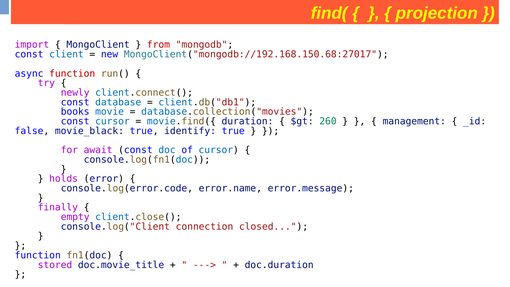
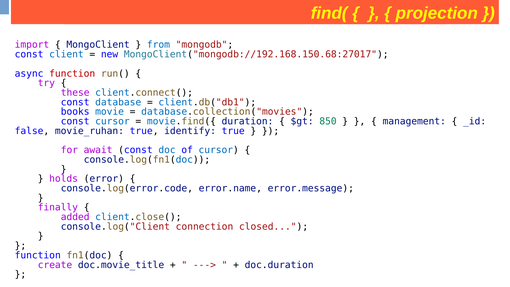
from colour: red -> blue (158, 45)
newly: newly -> these (75, 93)
260: 260 -> 850 (328, 121)
movie_black: movie_black -> movie_ruhan (89, 131)
empty: empty -> added (75, 217)
stored: stored -> create (55, 265)
